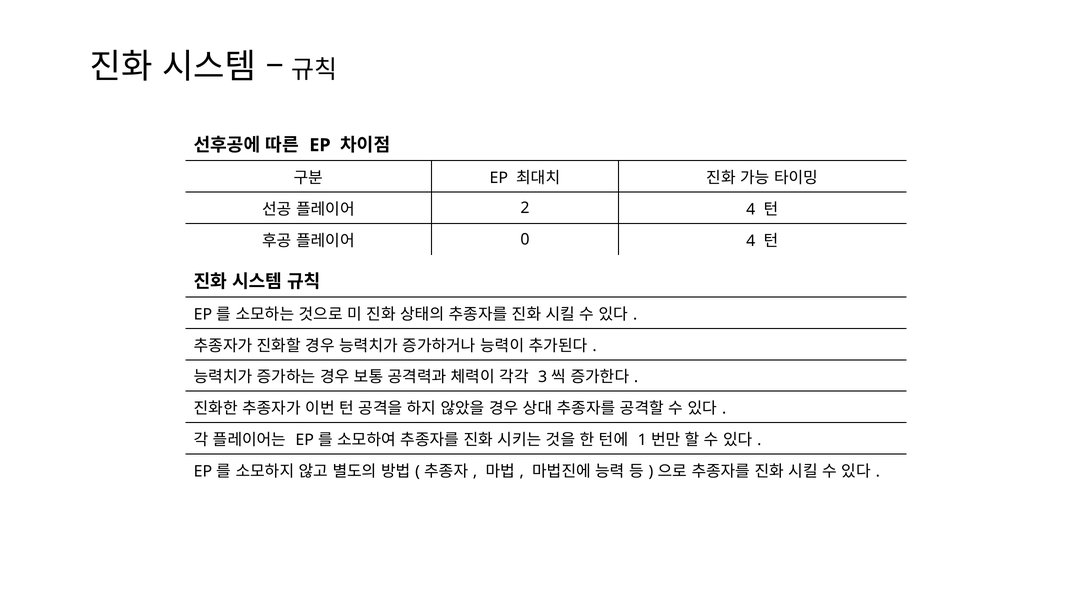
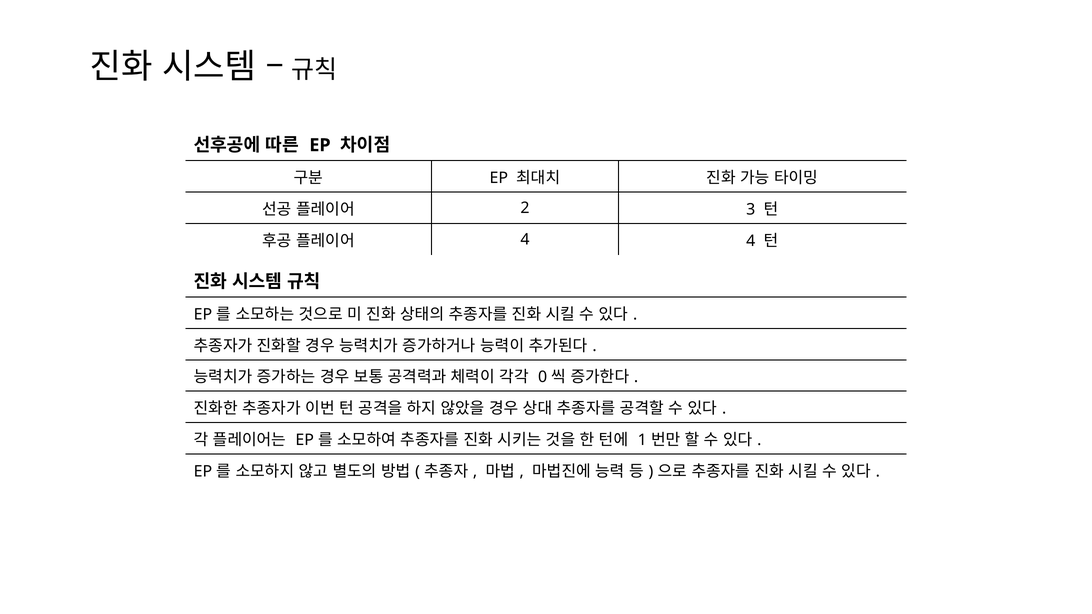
2 4: 4 -> 3 (751, 210)
0: 0 -> 4 (525, 239)
3: 3 -> 0 (543, 377)
